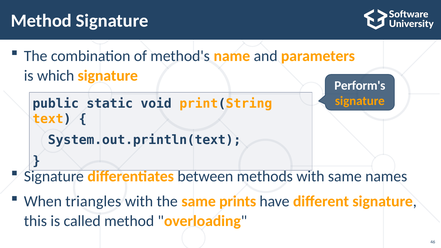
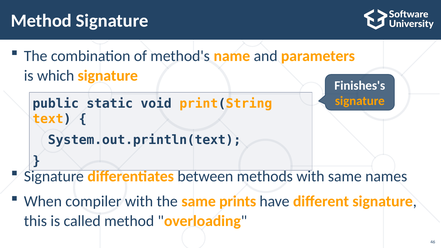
Perform's: Perform's -> Finishes's (360, 85)
triangles: triangles -> compiler (93, 201)
